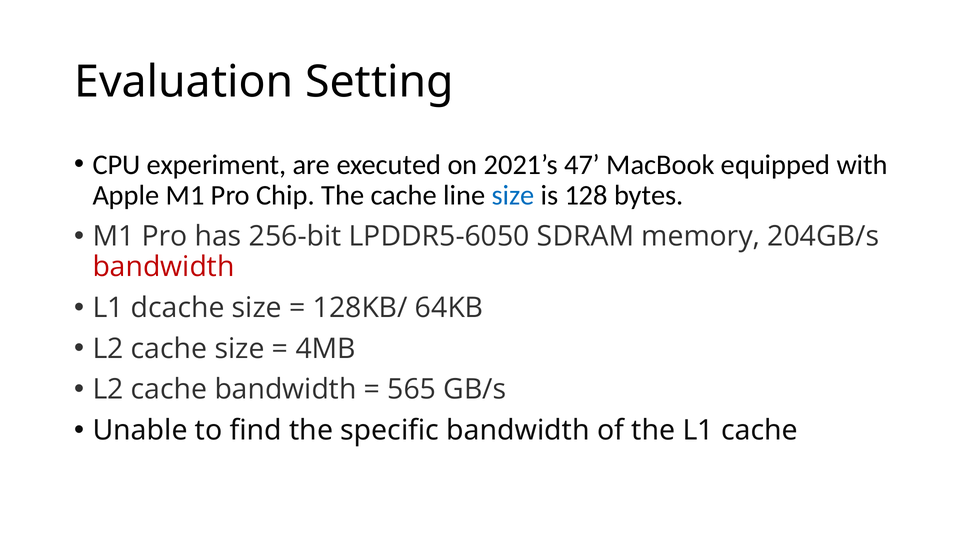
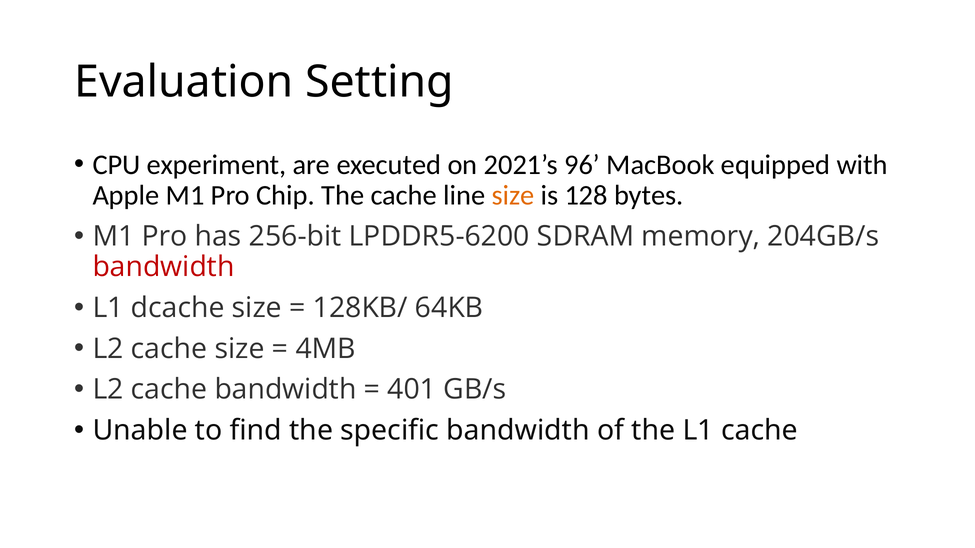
47: 47 -> 96 (582, 165)
size colour: blue -> orange (513, 196)
LPDDR5-6050: LPDDR5-6050 -> LPDDR5-6200 (439, 236)
565: 565 -> 401 (412, 390)
